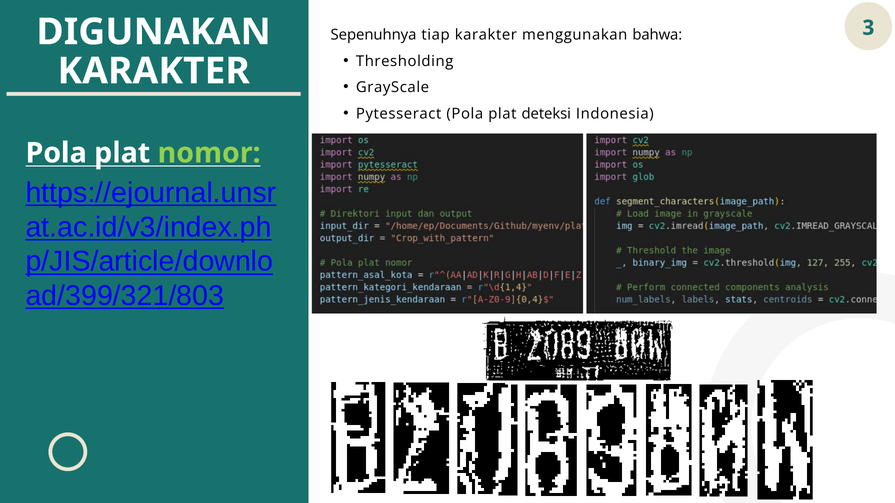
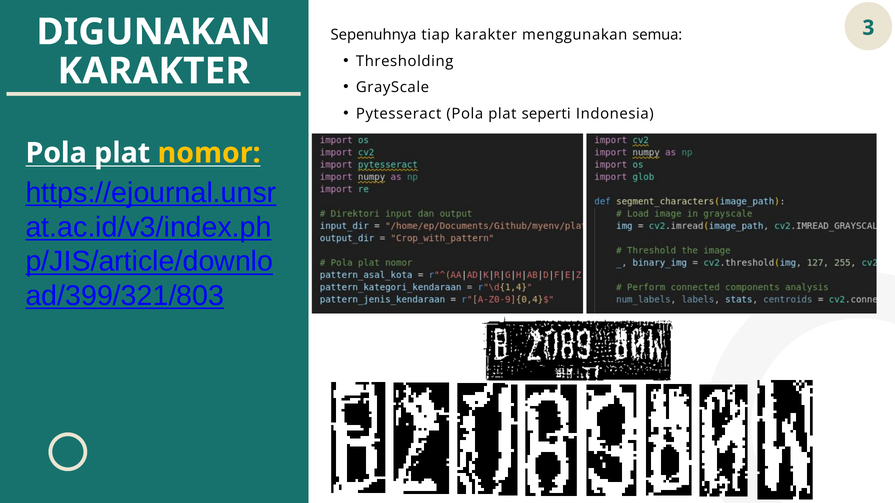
bahwa: bahwa -> semua (657, 35)
deteksi: deteksi -> seperti (546, 114)
nomor colour: light green -> yellow (209, 153)
